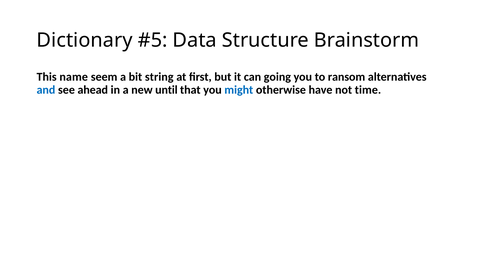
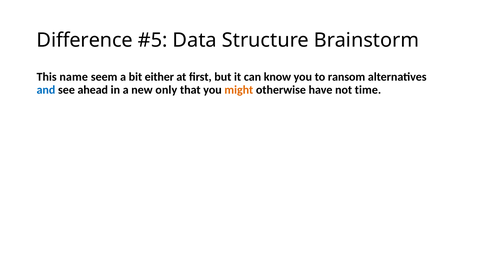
Dictionary: Dictionary -> Difference (85, 40)
string: string -> either (159, 77)
going: going -> know (277, 77)
until: until -> only (166, 90)
might colour: blue -> orange (239, 90)
